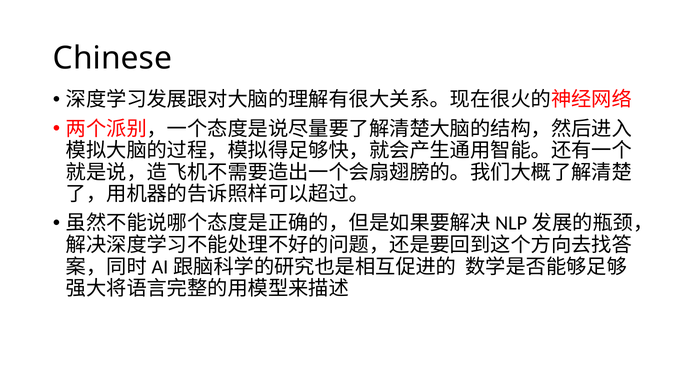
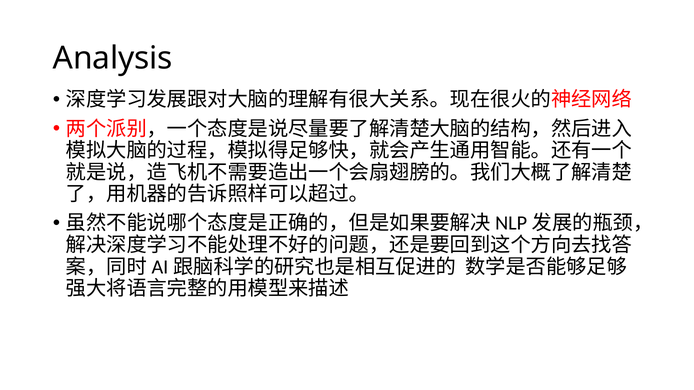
Chinese: Chinese -> Analysis (113, 58)
